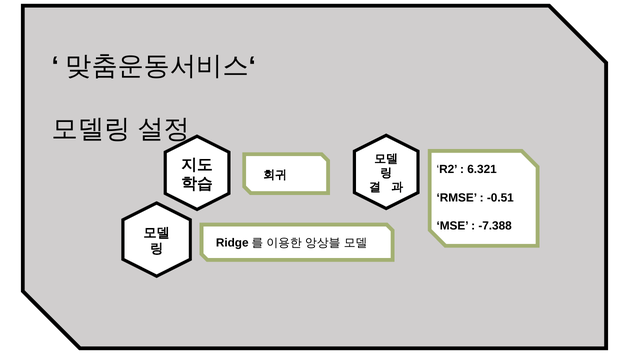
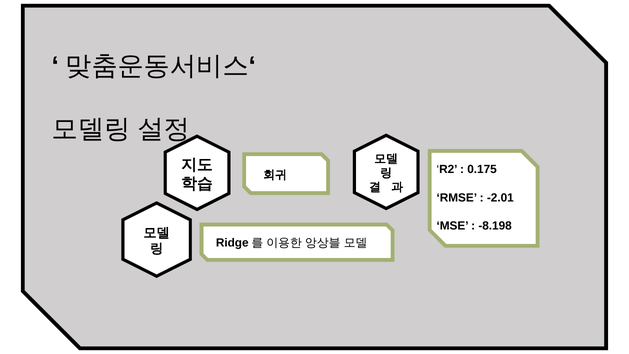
6.321: 6.321 -> 0.175 (482, 169)
-0.51: -0.51 -> -2.01 (500, 198)
-7.388: -7.388 -> -8.198 (495, 226)
